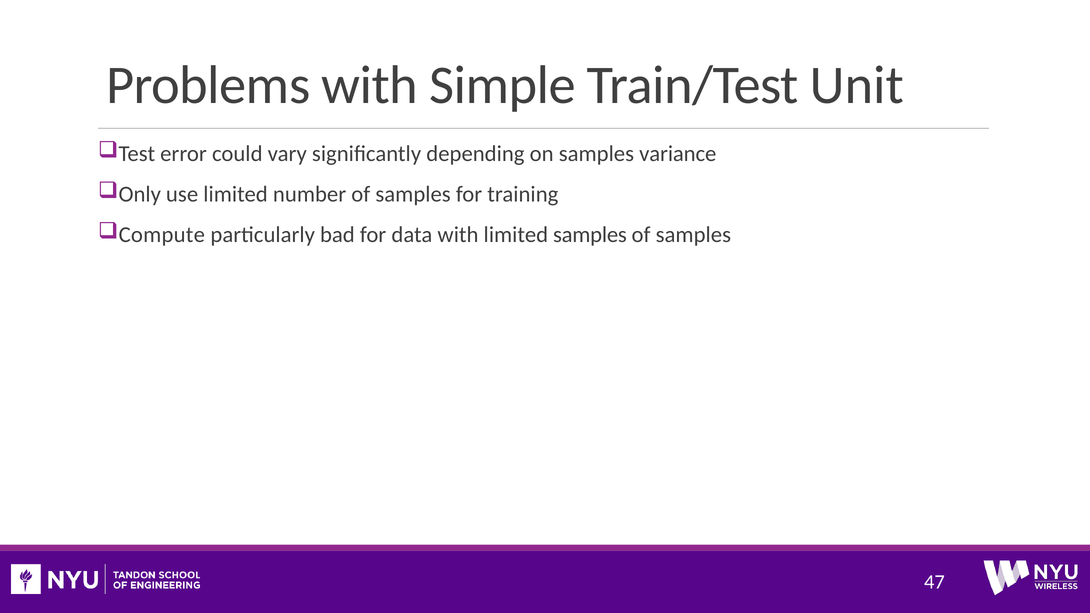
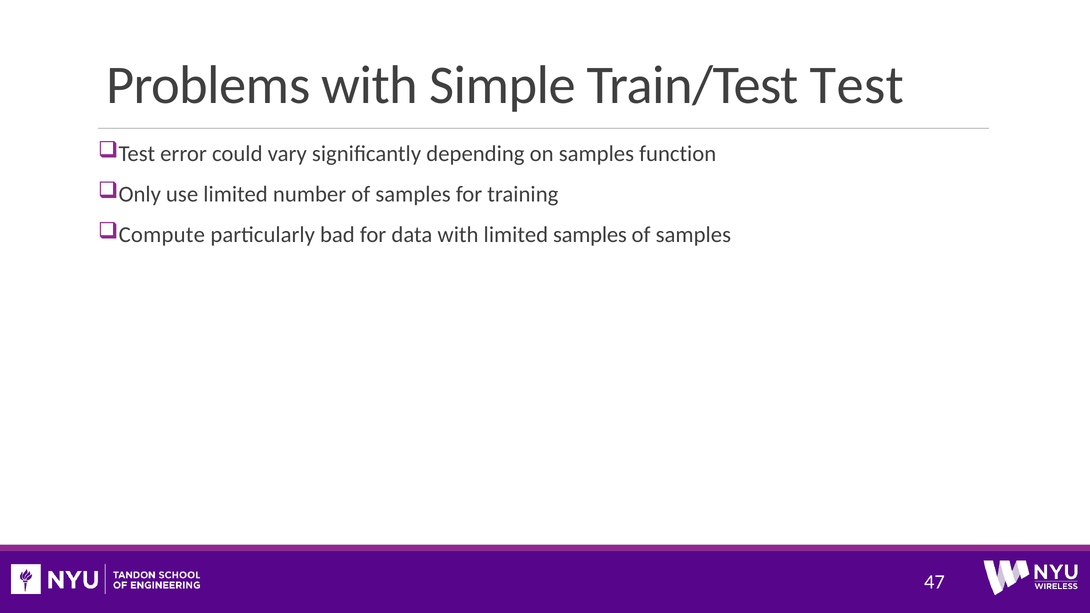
Train/Test Unit: Unit -> Test (857, 85)
variance: variance -> function (678, 154)
